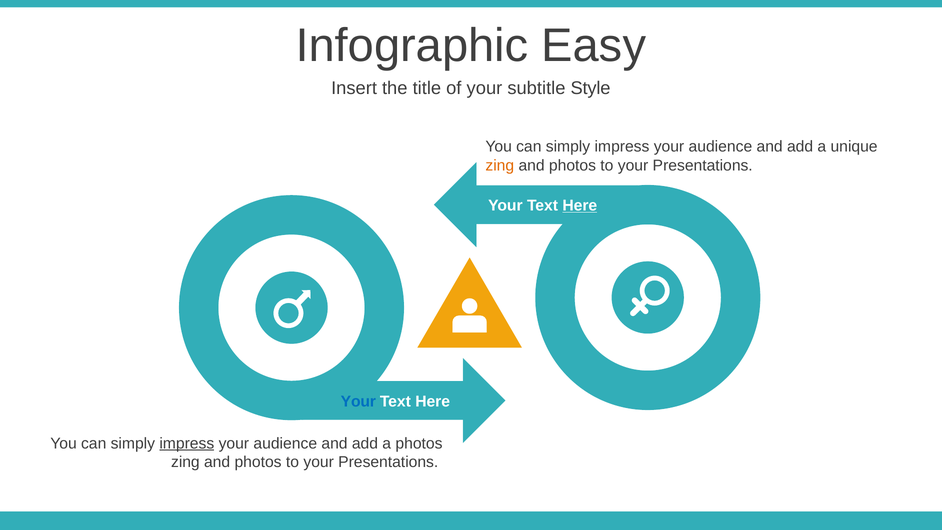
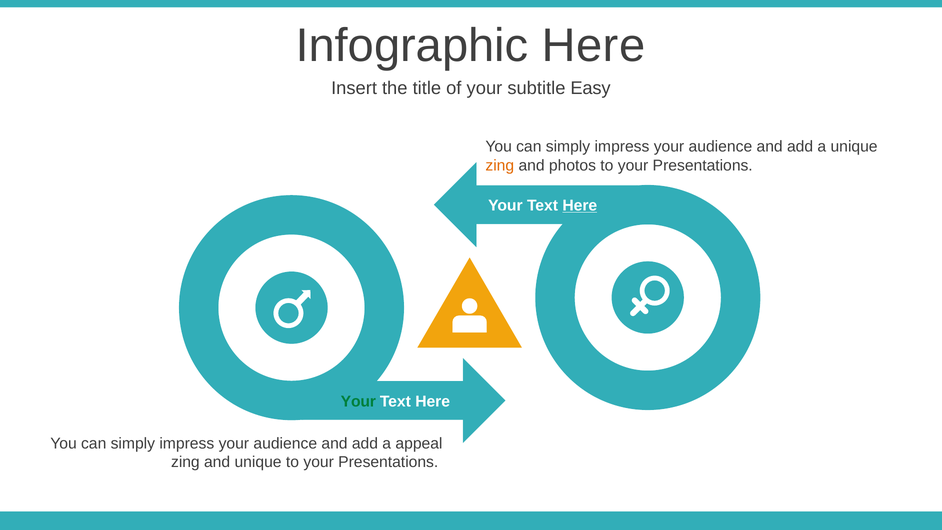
Infographic Easy: Easy -> Here (594, 46)
Style: Style -> Easy (591, 88)
Your colour: blue -> green (358, 401)
impress underline: present -> none (187, 443)
a photos: photos -> appeal (419, 443)
photos: photos -> unique (258, 462)
